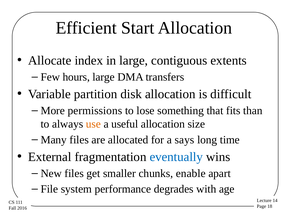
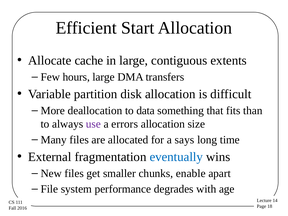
index: index -> cache (89, 60)
permissions: permissions -> deallocation (95, 111)
lose: lose -> data (146, 111)
use colour: orange -> purple (93, 124)
useful: useful -> errors (125, 124)
